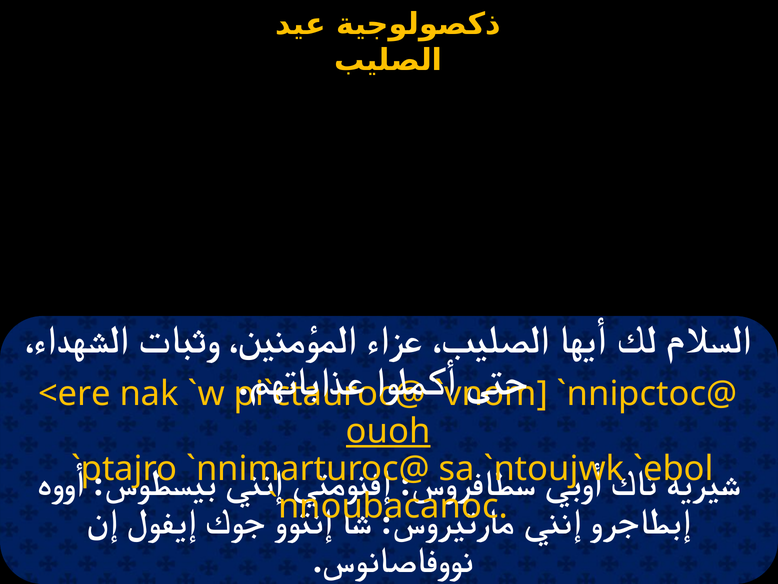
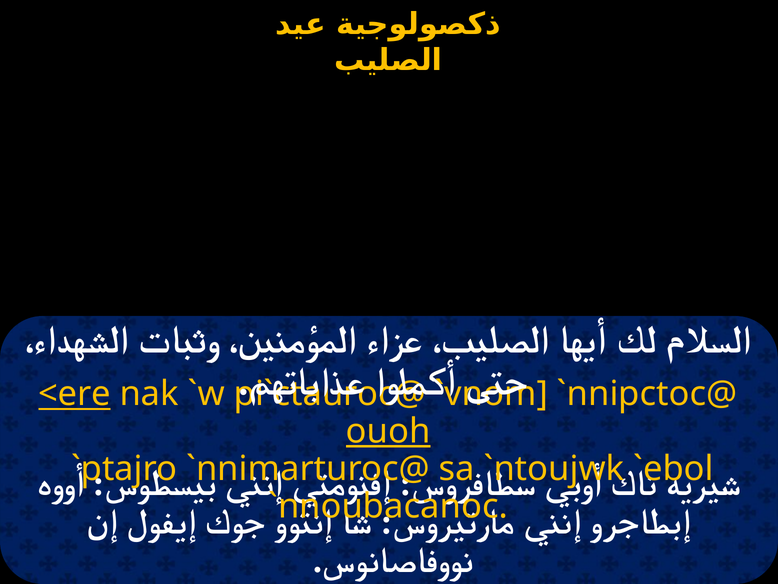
<ere underline: none -> present (75, 394)
